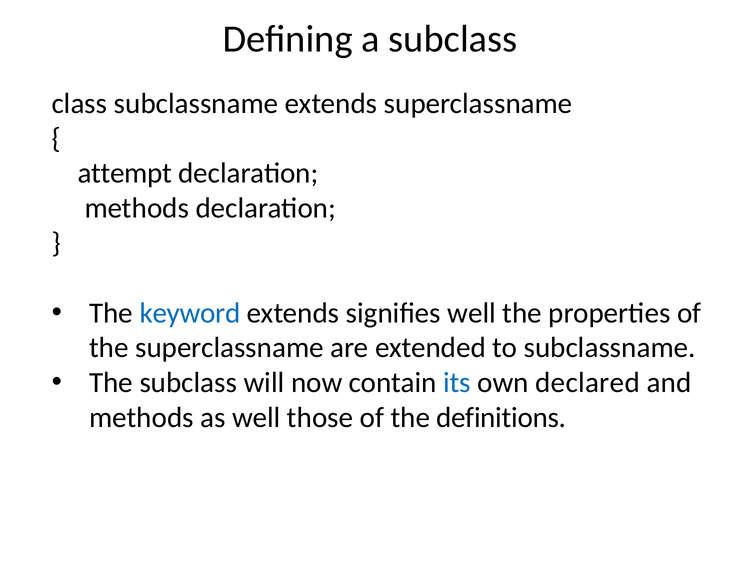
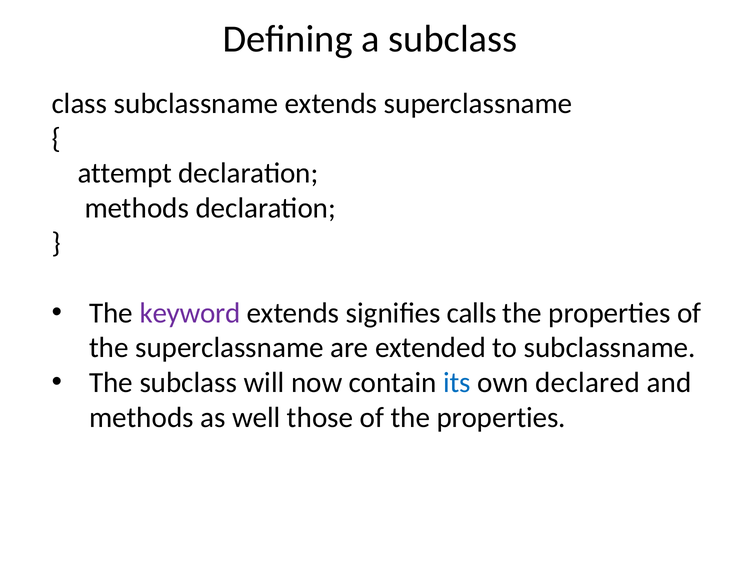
keyword colour: blue -> purple (190, 313)
signifies well: well -> calls (472, 313)
of the definitions: definitions -> properties (501, 417)
